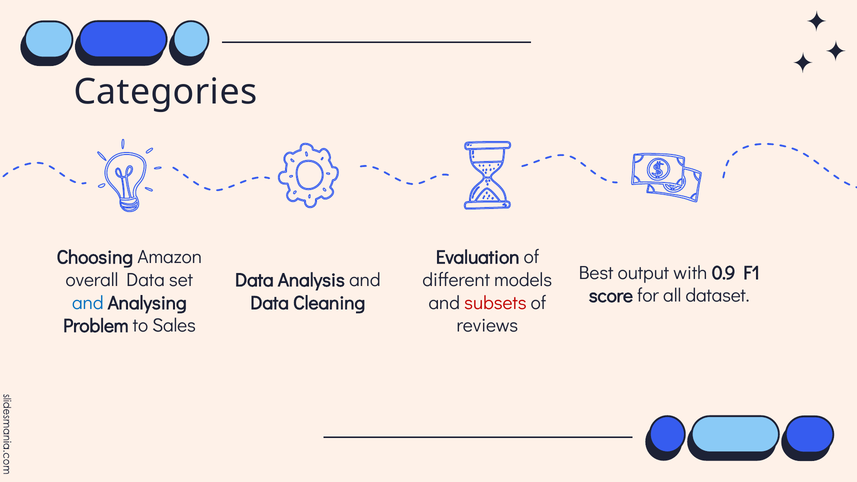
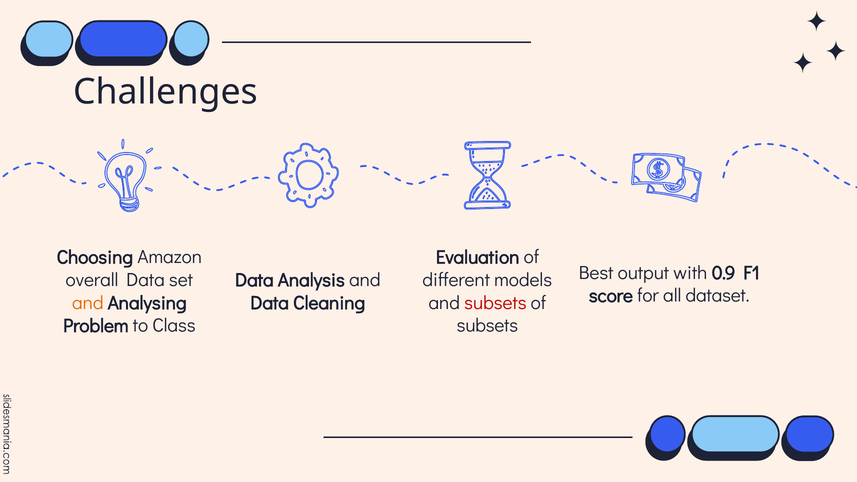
Categories: Categories -> Challenges (166, 92)
and colour: blue -> orange (88, 303)
Sales: Sales -> Class (174, 326)
reviews: reviews -> subsets (487, 326)
